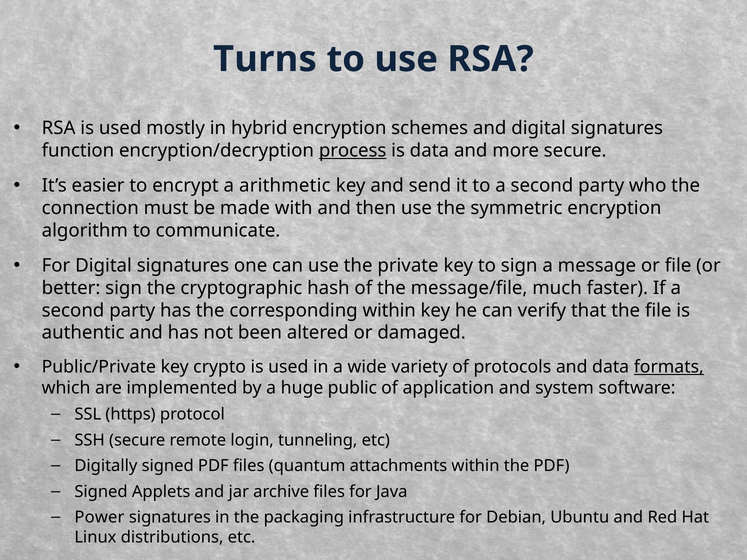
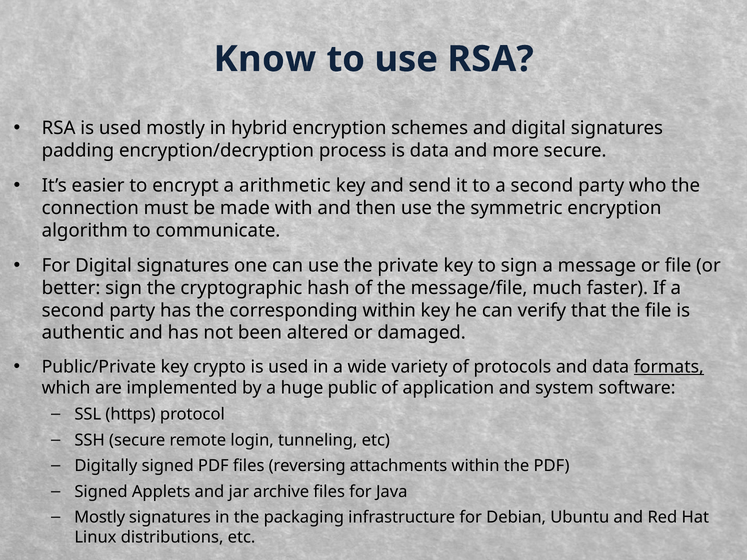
Turns: Turns -> Know (265, 59)
function: function -> padding (78, 151)
process underline: present -> none (353, 151)
quantum: quantum -> reversing (307, 466)
Power: Power -> Mostly (100, 518)
